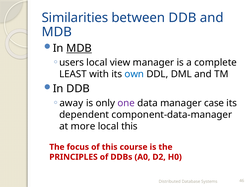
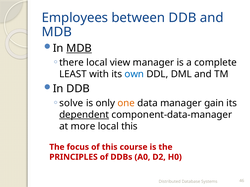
Similarities: Similarities -> Employees (75, 18)
users: users -> there (72, 63)
away: away -> solve (71, 103)
one colour: purple -> orange (126, 103)
case: case -> gain (214, 103)
dependent underline: none -> present (84, 115)
